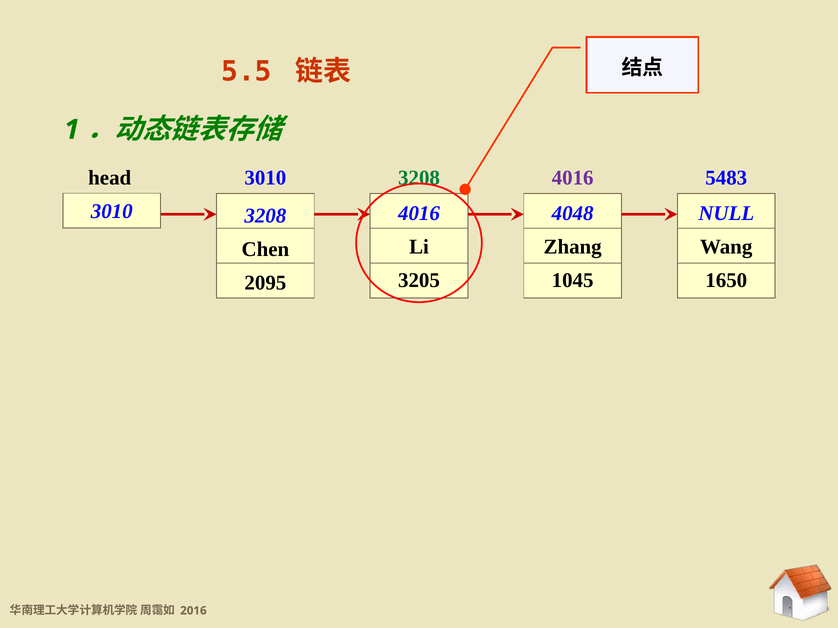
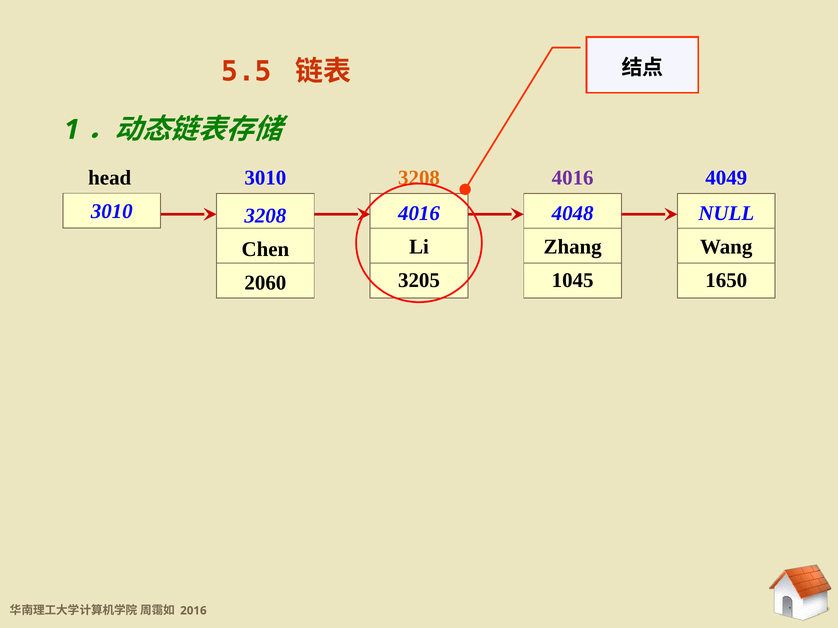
3208 colour: green -> orange (419, 178)
5483: 5483 -> 4049 (726, 178)
2095: 2095 -> 2060 (265, 283)
